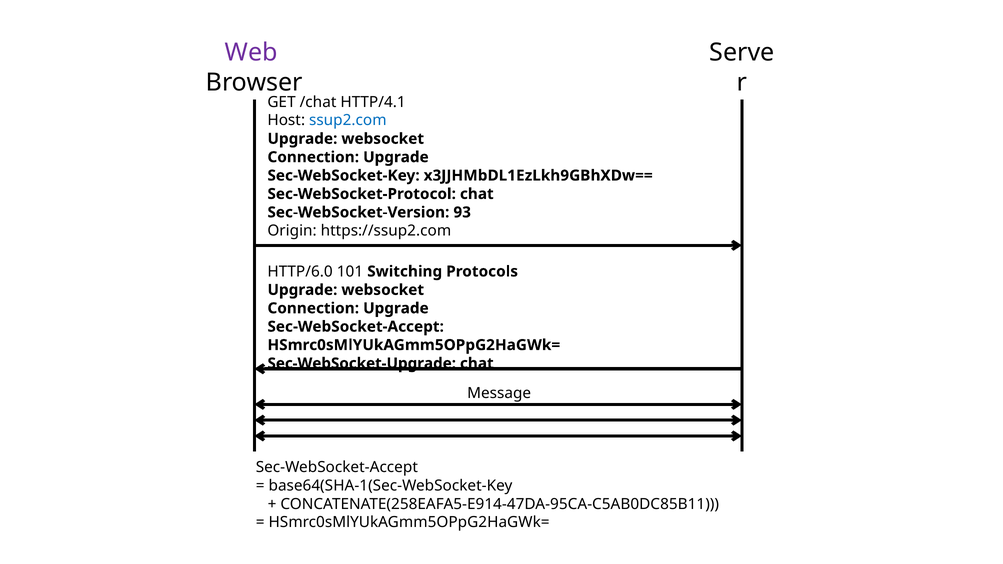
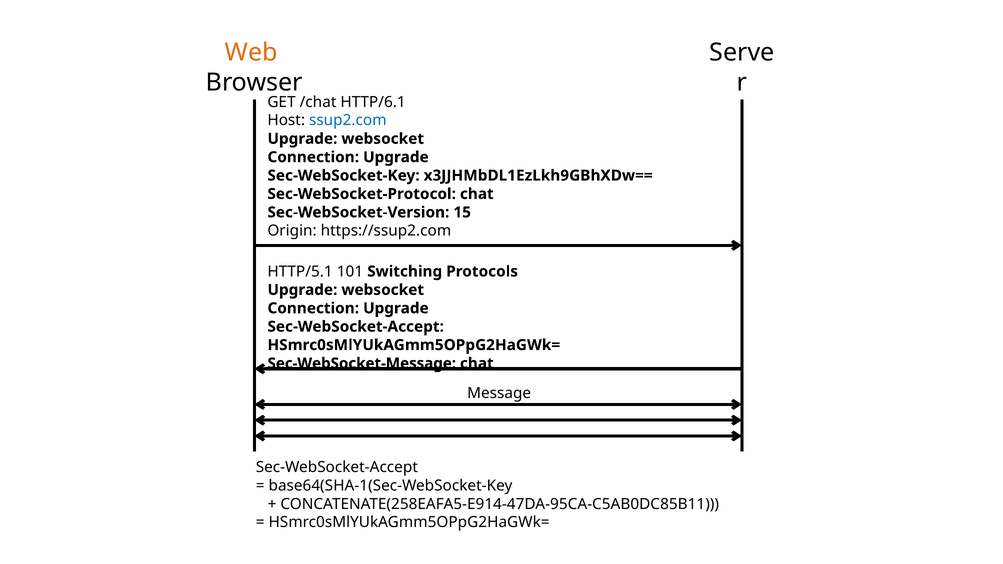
Web colour: purple -> orange (251, 52)
HTTP/4.1: HTTP/4.1 -> HTTP/6.1 (373, 102)
93: 93 -> 15 (462, 212)
HTTP/6.0: HTTP/6.0 -> HTTP/5.1 (300, 272)
Sec-WebSocket-Upgrade: Sec-WebSocket-Upgrade -> Sec-WebSocket-Message (362, 364)
